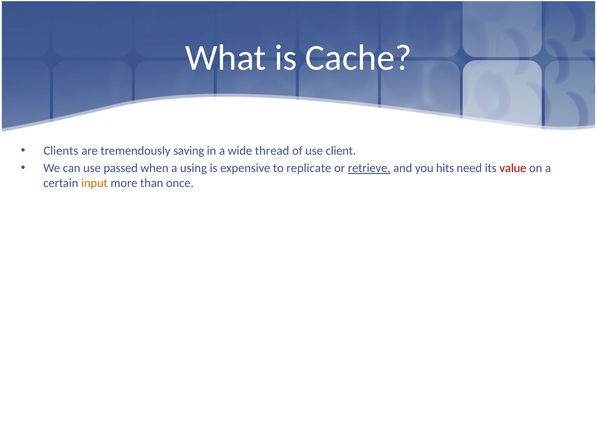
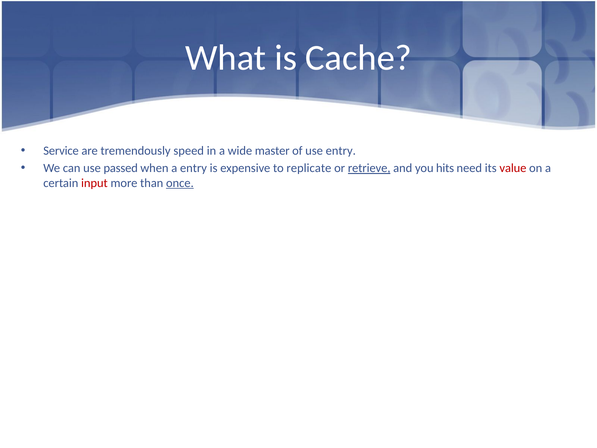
Clients: Clients -> Service (61, 151)
saving: saving -> speed (189, 151)
thread: thread -> master (272, 151)
use client: client -> entry (341, 151)
a using: using -> entry (193, 168)
input colour: orange -> red (94, 183)
once underline: none -> present (180, 183)
